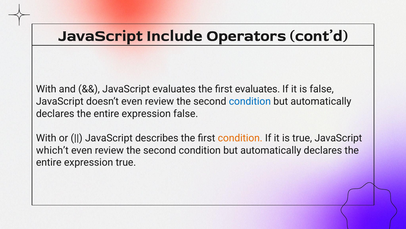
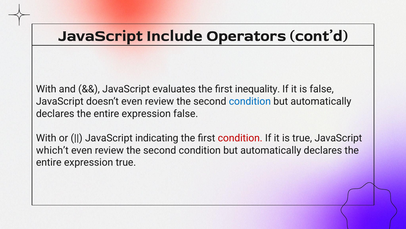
first evaluates: evaluates -> inequality (258, 89)
describes: describes -> indicating (157, 138)
condition colour: orange -> red (240, 138)
